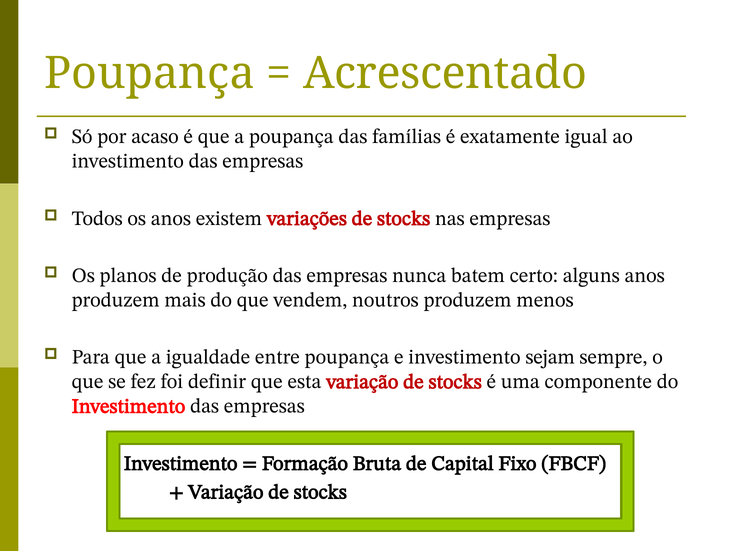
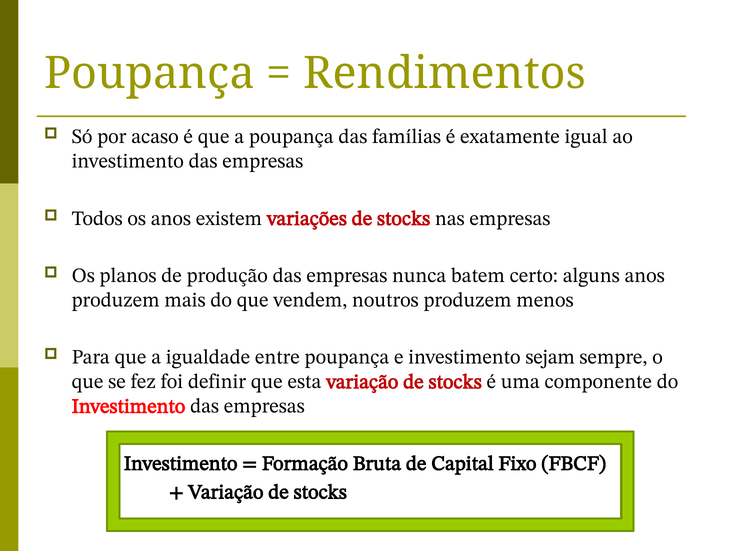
Acrescentado: Acrescentado -> Rendimentos (445, 73)
